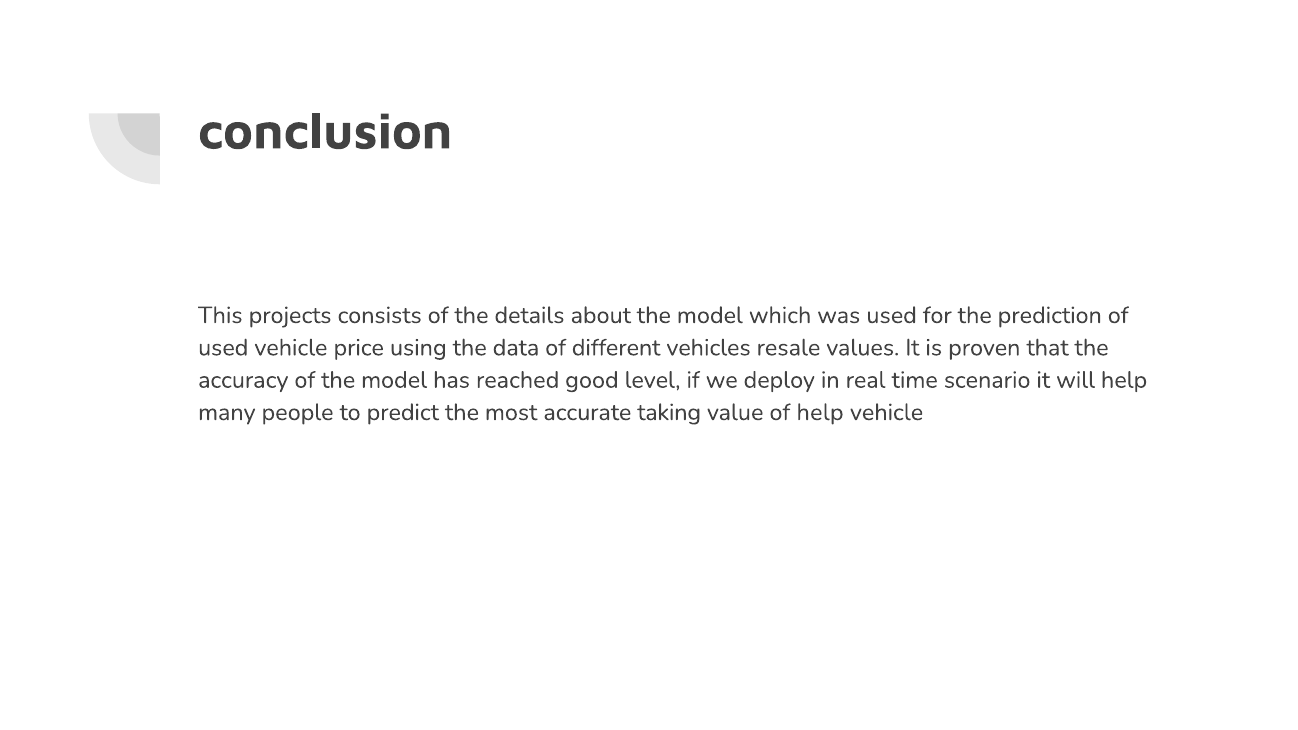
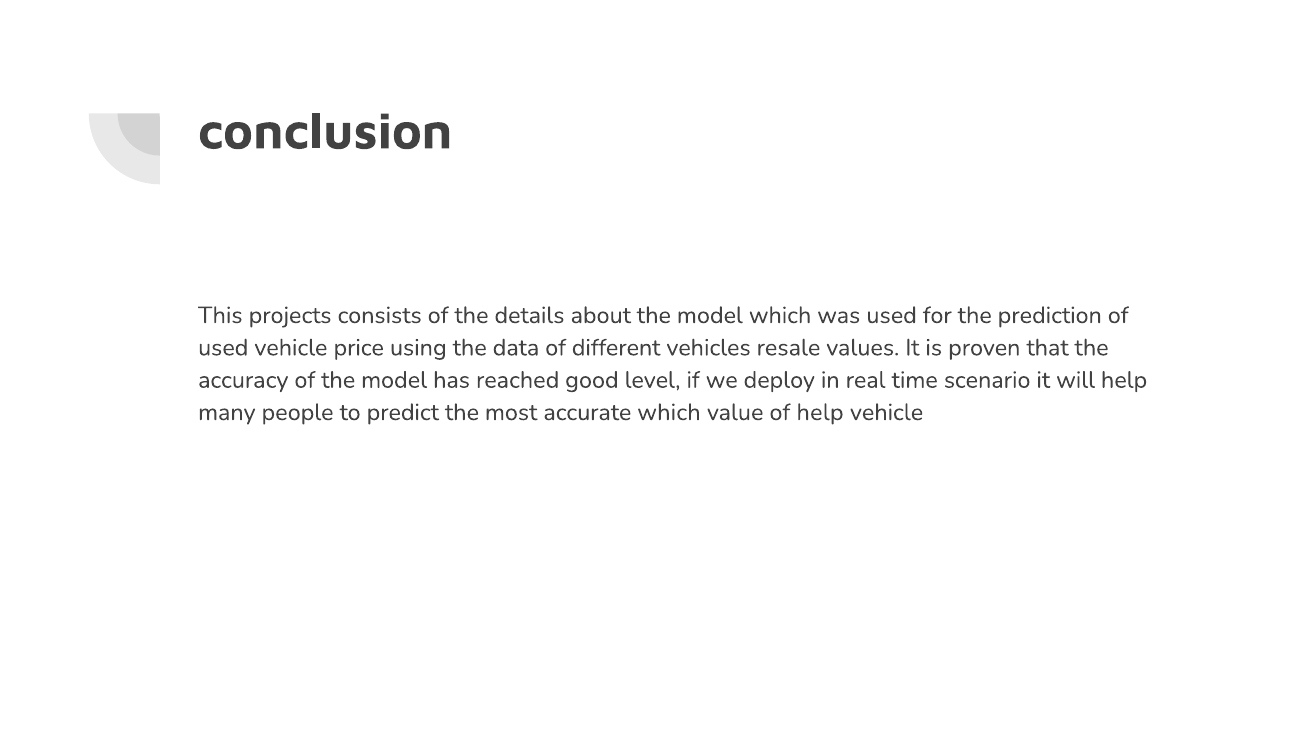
accurate taking: taking -> which (669, 412)
